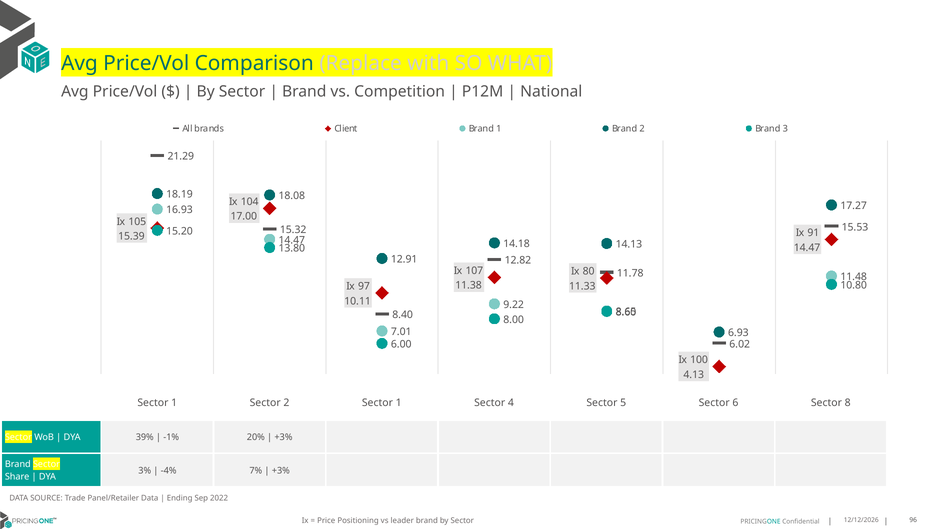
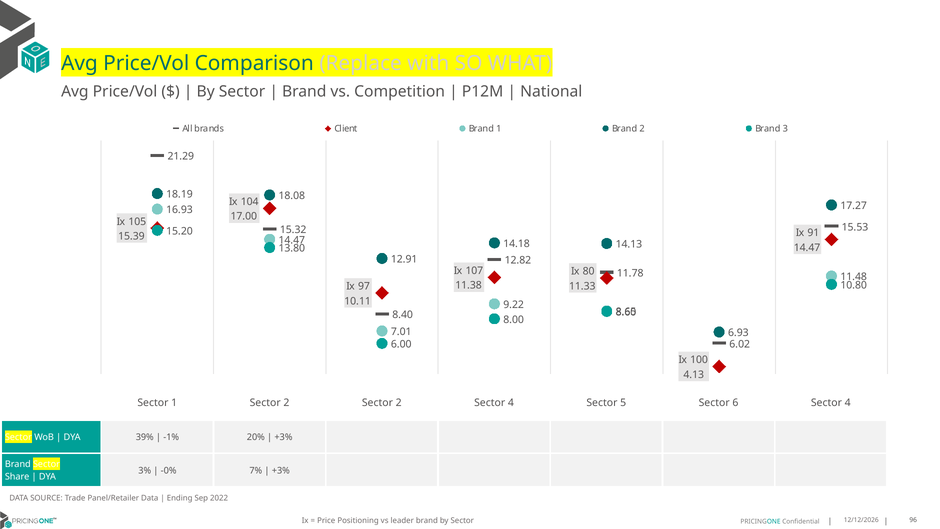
2 Sector 1: 1 -> 2 (399, 402)
6 Sector 8: 8 -> 4 (848, 402)
-4%: -4% -> -0% (169, 470)
